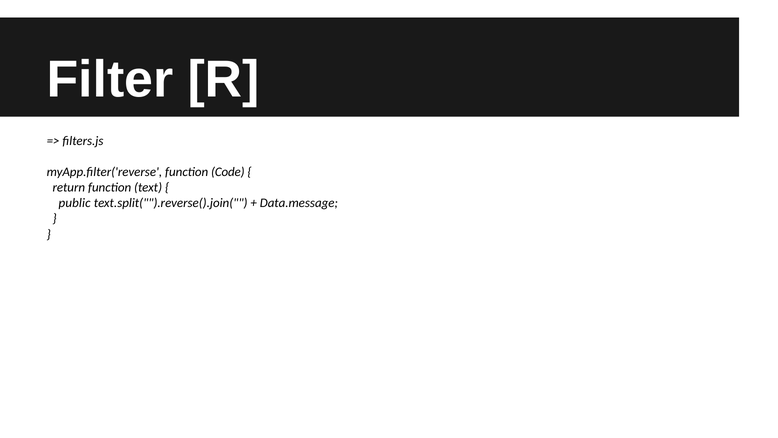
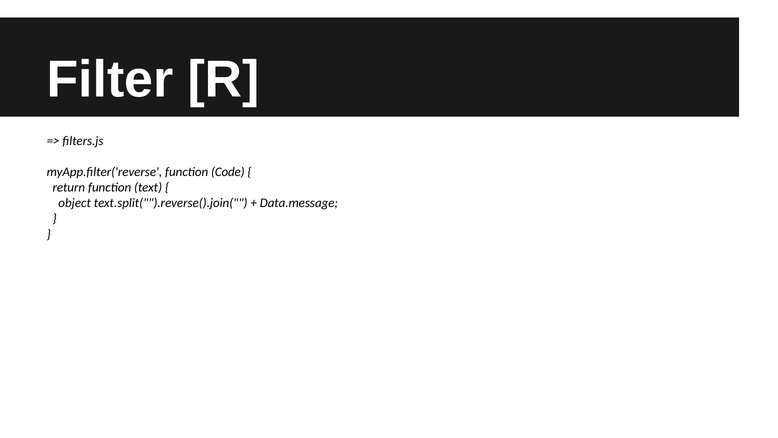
public: public -> object (75, 203)
